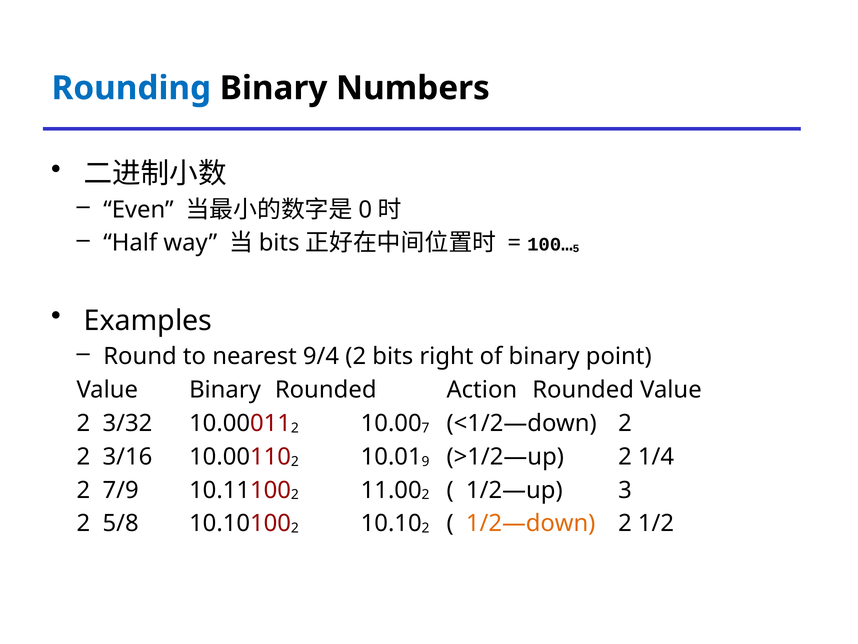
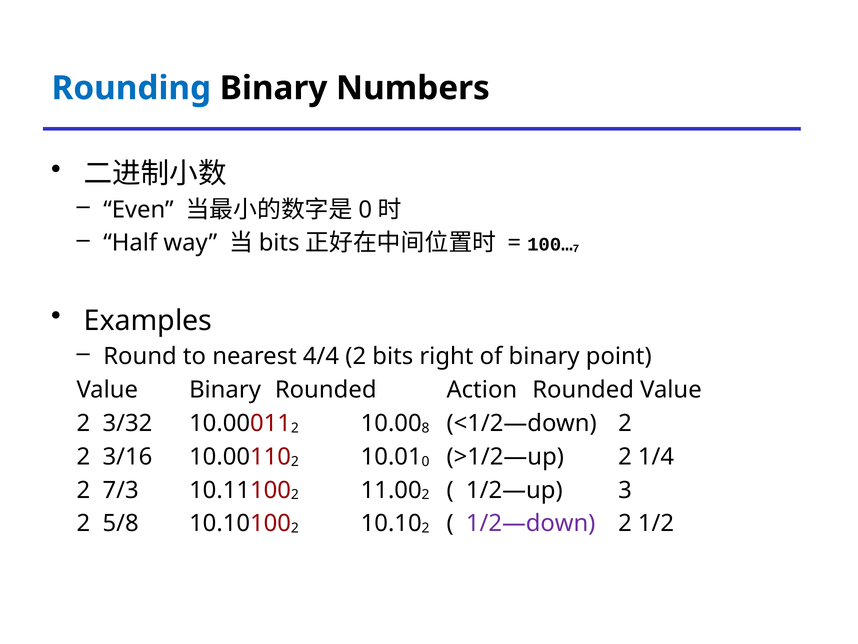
5: 5 -> 7 (576, 248)
9/4: 9/4 -> 4/4 (321, 356)
7: 7 -> 8 (426, 428)
9: 9 -> 0 (426, 461)
7/9: 7/9 -> 7/3 (121, 490)
1/2—down colour: orange -> purple (531, 523)
